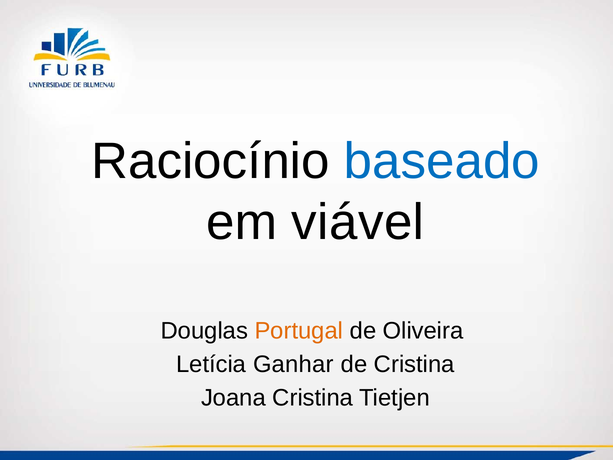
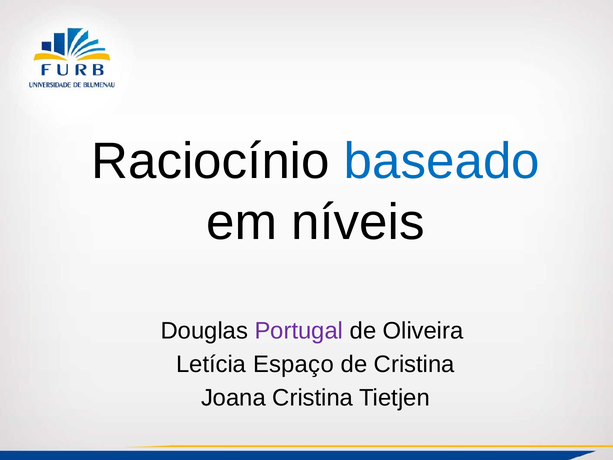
viável: viável -> níveis (358, 222)
Portugal colour: orange -> purple (299, 331)
Ganhar: Ganhar -> Espaço (293, 364)
